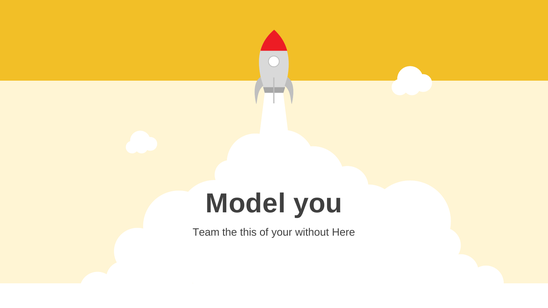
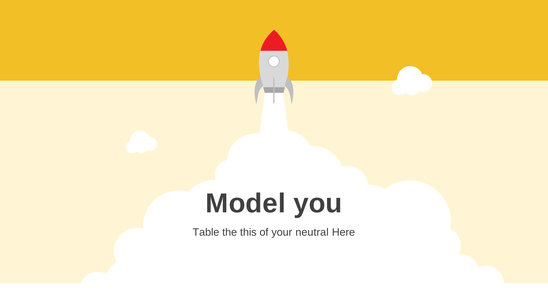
Team: Team -> Table (206, 233)
without: without -> neutral (312, 233)
